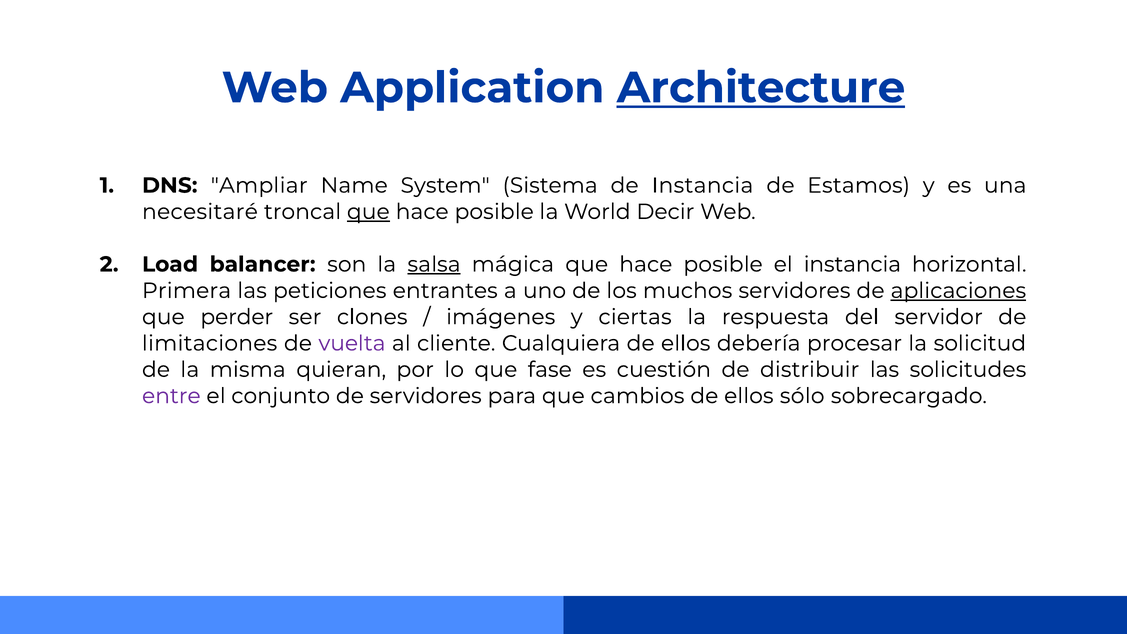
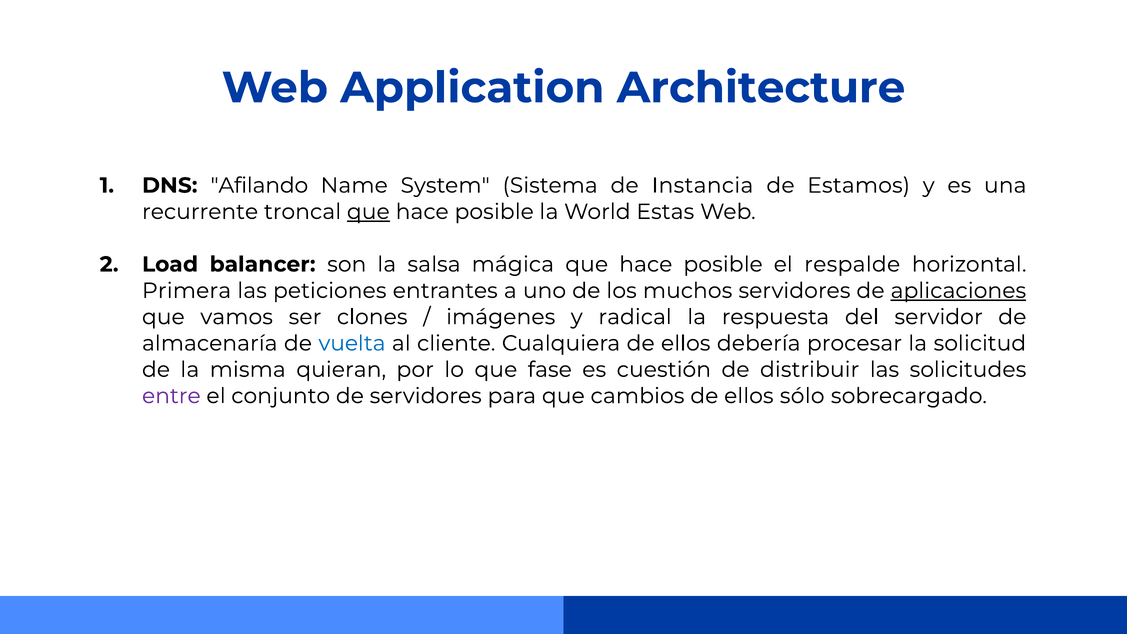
Architecture underline: present -> none (761, 88)
Ampliar: Ampliar -> Afilando (259, 185)
necesitaré: necesitaré -> recurrente (200, 212)
Decir: Decir -> Estas (665, 212)
salsa underline: present -> none (434, 264)
el instancia: instancia -> respalde (852, 264)
perder: perder -> vamos (237, 317)
ciertas: ciertas -> radical (635, 317)
limitaciones: limitaciones -> almacenaría (210, 343)
vuelta colour: purple -> blue (352, 343)
